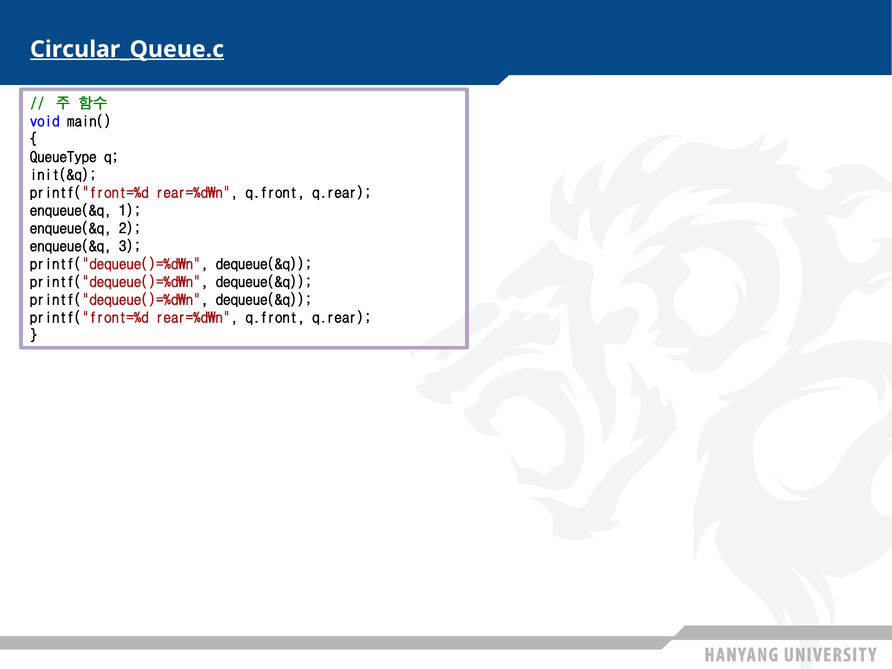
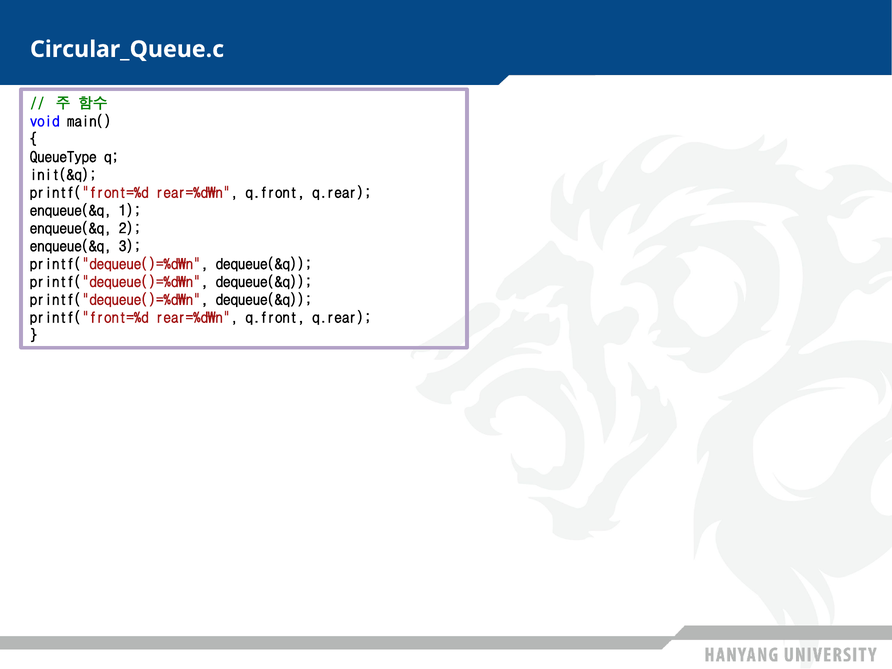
Circular_Queue.c underline: present -> none (127, 49)
